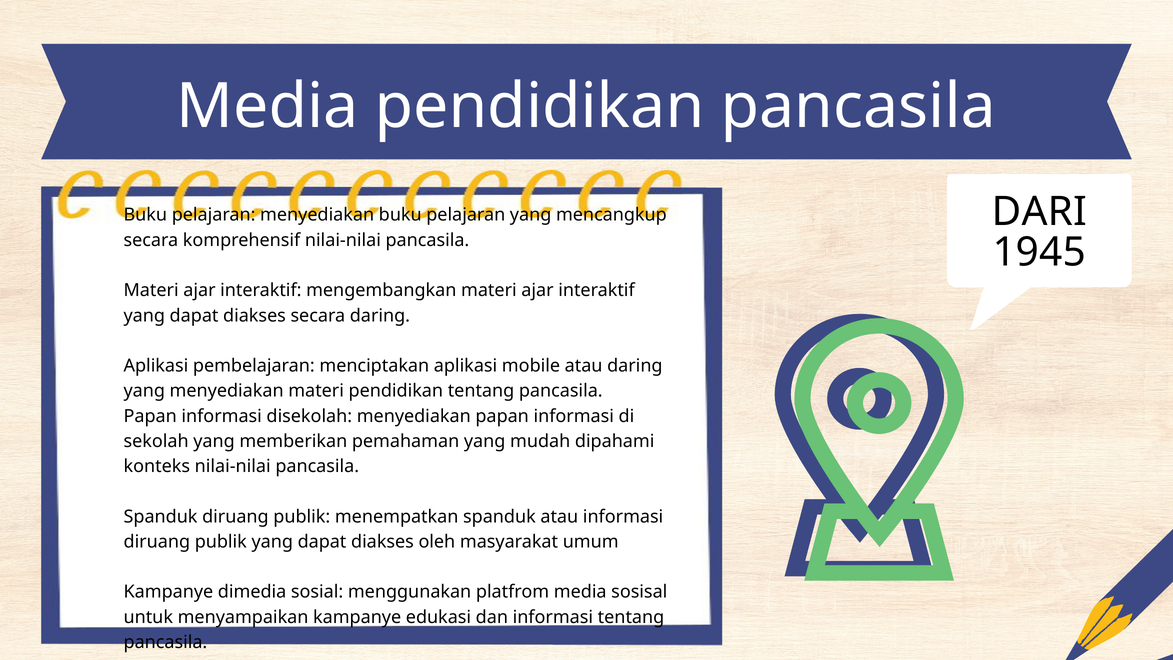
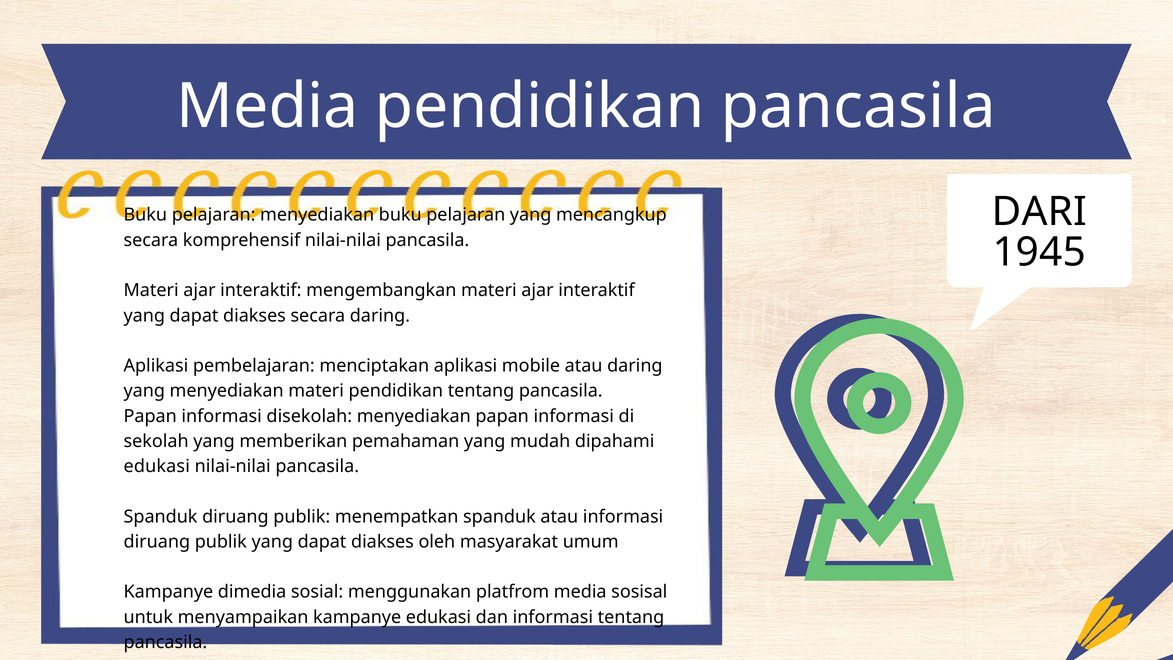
konteks: konteks -> edukasi (157, 466)
